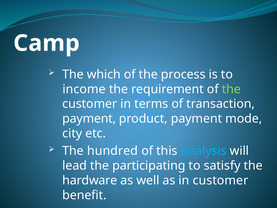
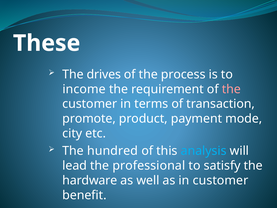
Camp: Camp -> These (47, 43)
which: which -> drives (104, 74)
the colour: light green -> pink (231, 89)
payment: payment -> promote (89, 119)
participating: participating -> professional (149, 165)
